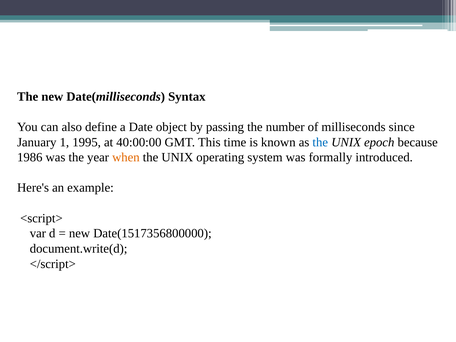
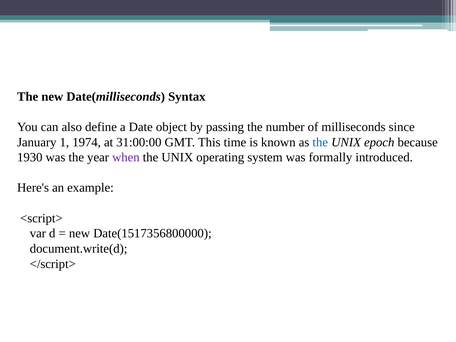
1995: 1995 -> 1974 (87, 142)
40:00:00: 40:00:00 -> 31:00:00 (139, 142)
1986: 1986 -> 1930 (30, 157)
when colour: orange -> purple (126, 157)
